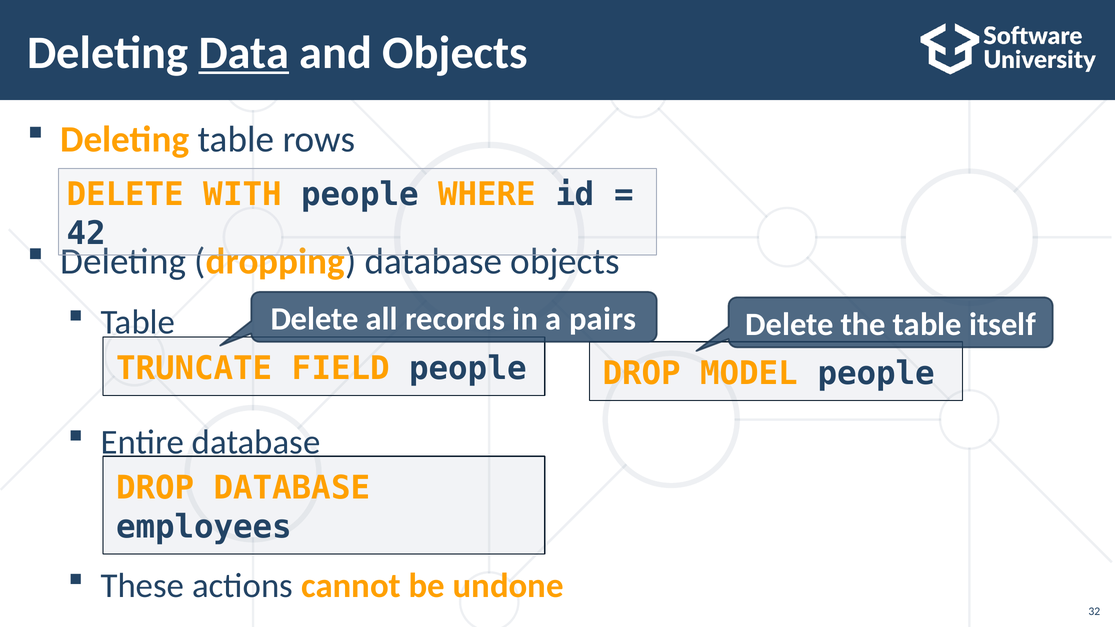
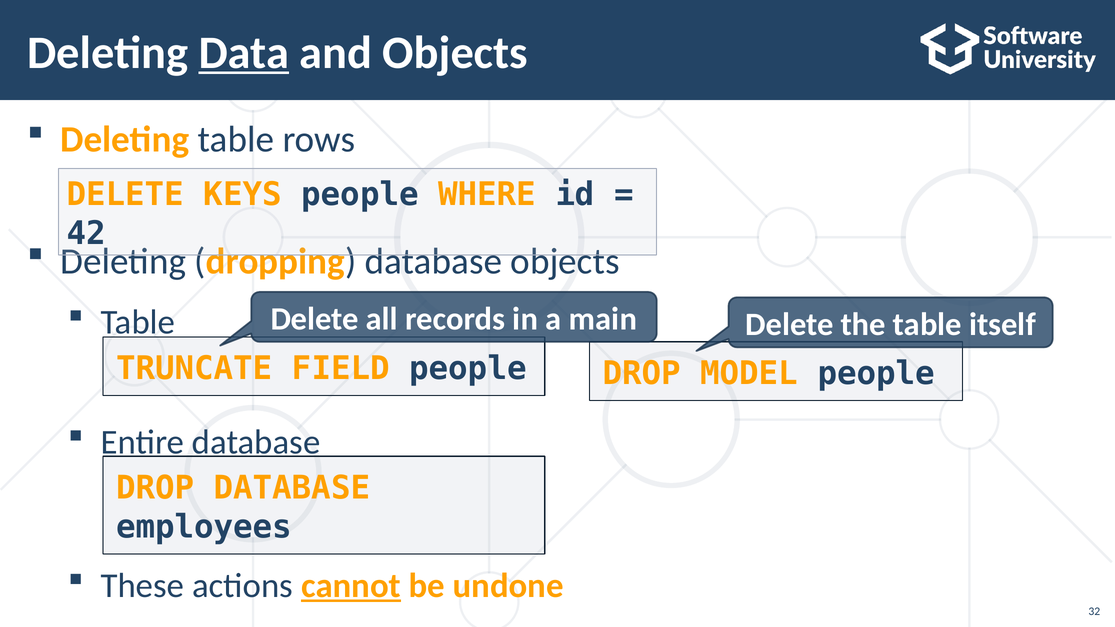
WITH: WITH -> KEYS (243, 195)
pairs: pairs -> main (603, 319)
cannot underline: none -> present (351, 586)
